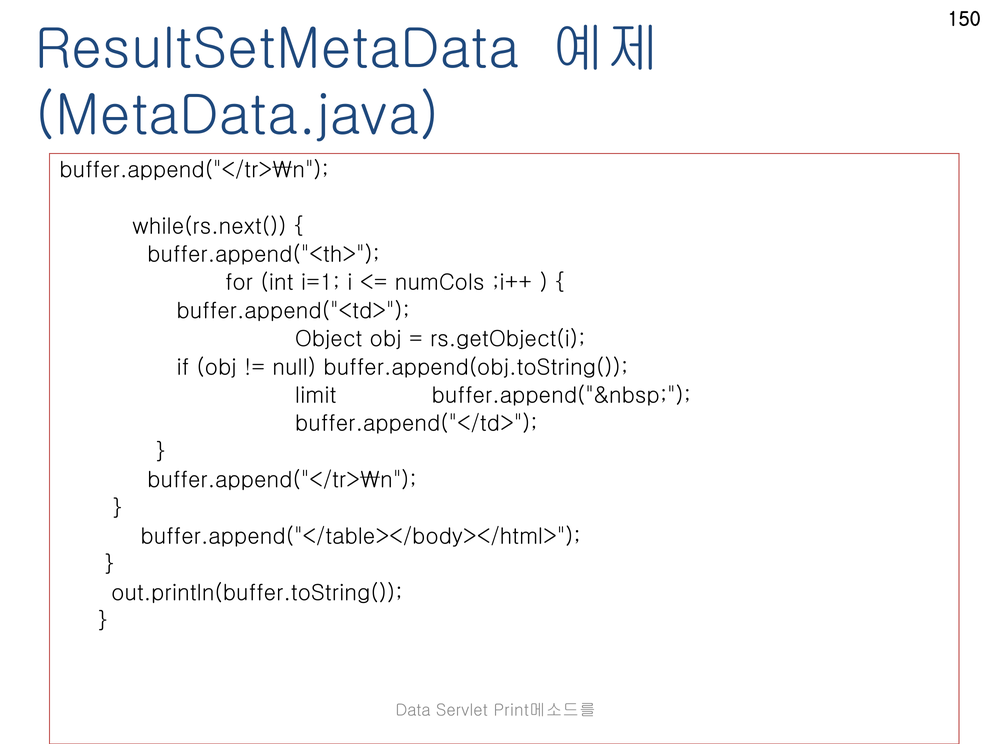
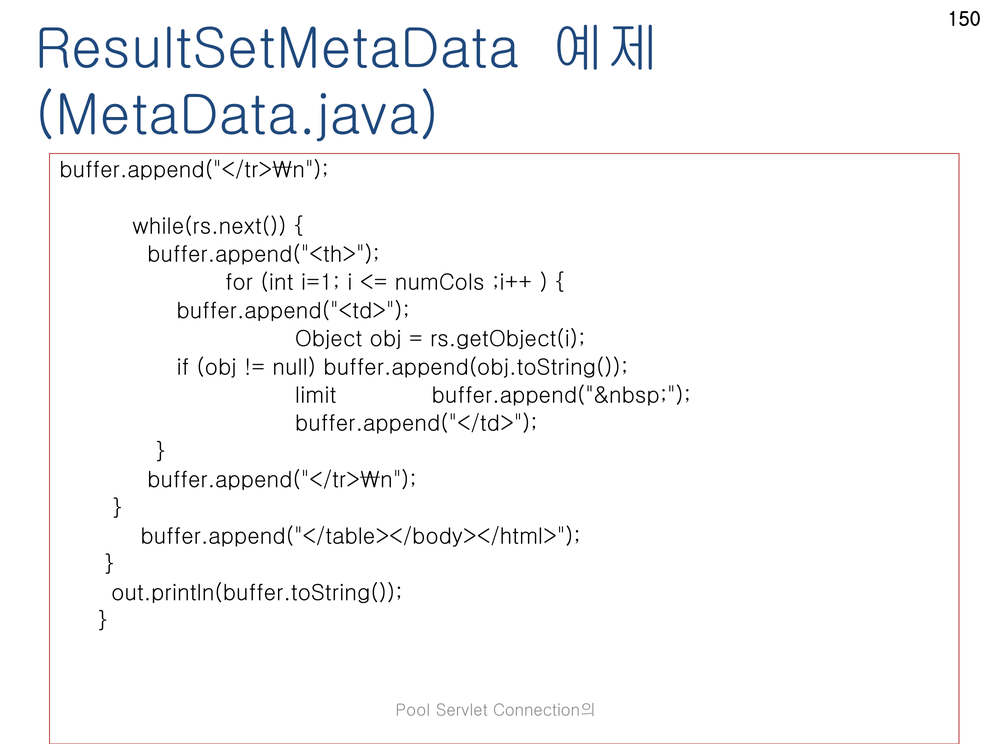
Data: Data -> Pool (413, 711)
Print메소드를: Print메소드를 -> Connection의 (545, 711)
